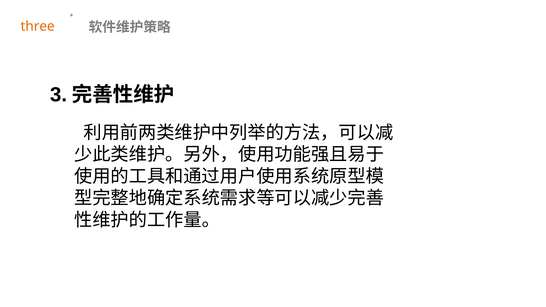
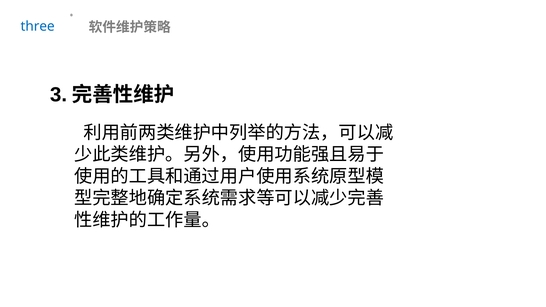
three colour: orange -> blue (38, 26)
